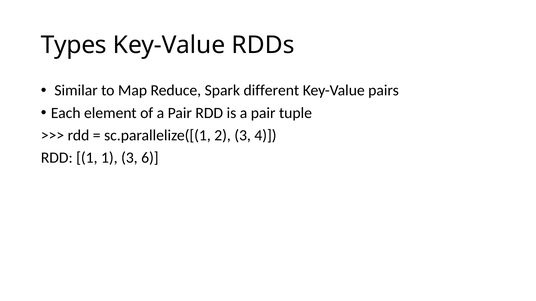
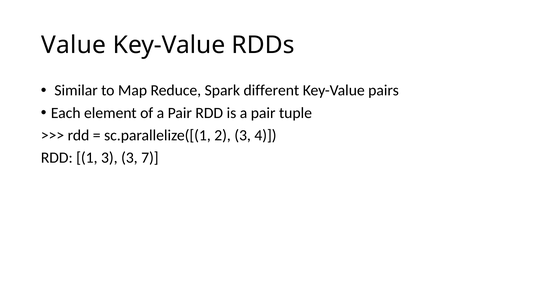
Types: Types -> Value (74, 45)
1 1: 1 -> 3 (109, 158)
6: 6 -> 7 (150, 158)
